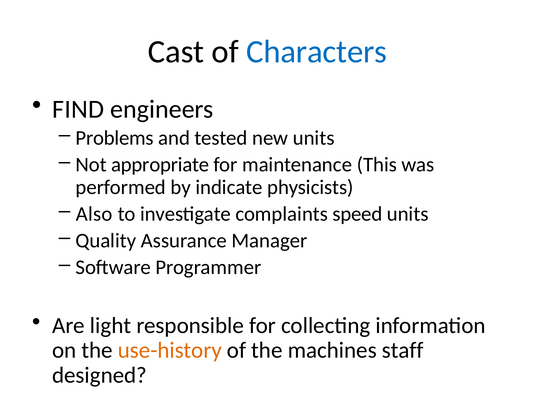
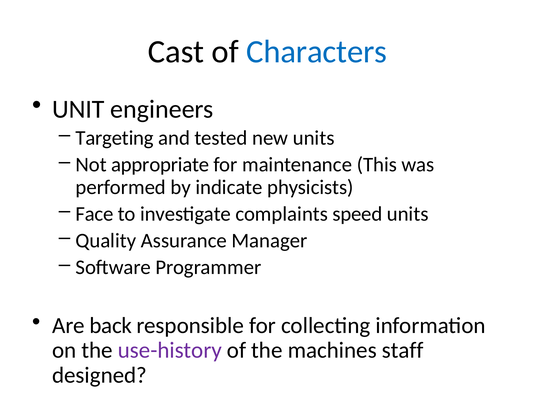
FIND: FIND -> UNIT (78, 109)
Problems: Problems -> Targeting (115, 138)
Also: Also -> Face (94, 214)
light: light -> back (111, 326)
use-history colour: orange -> purple (170, 351)
